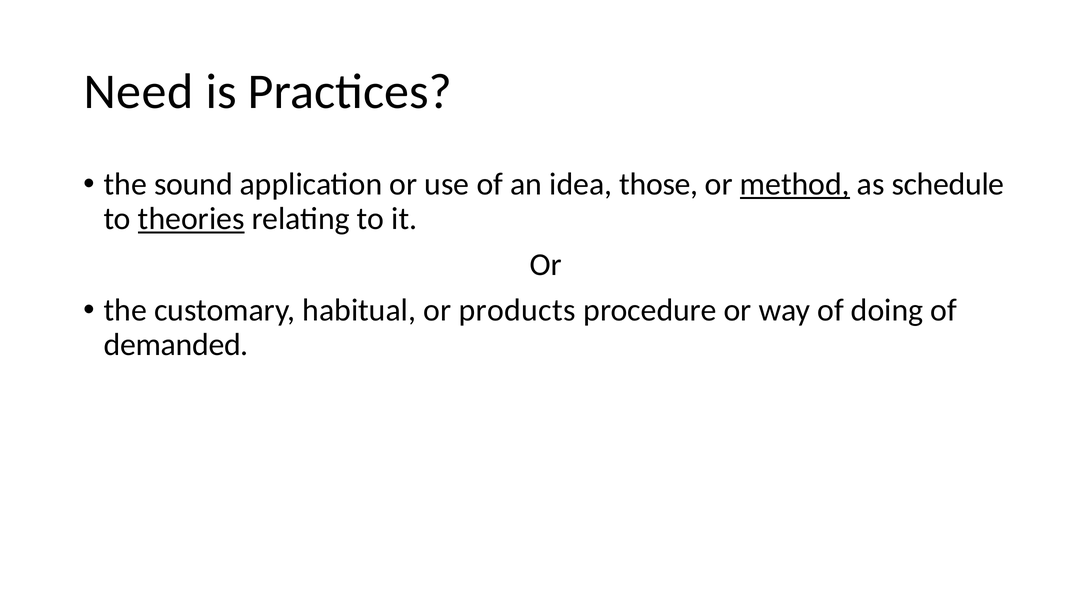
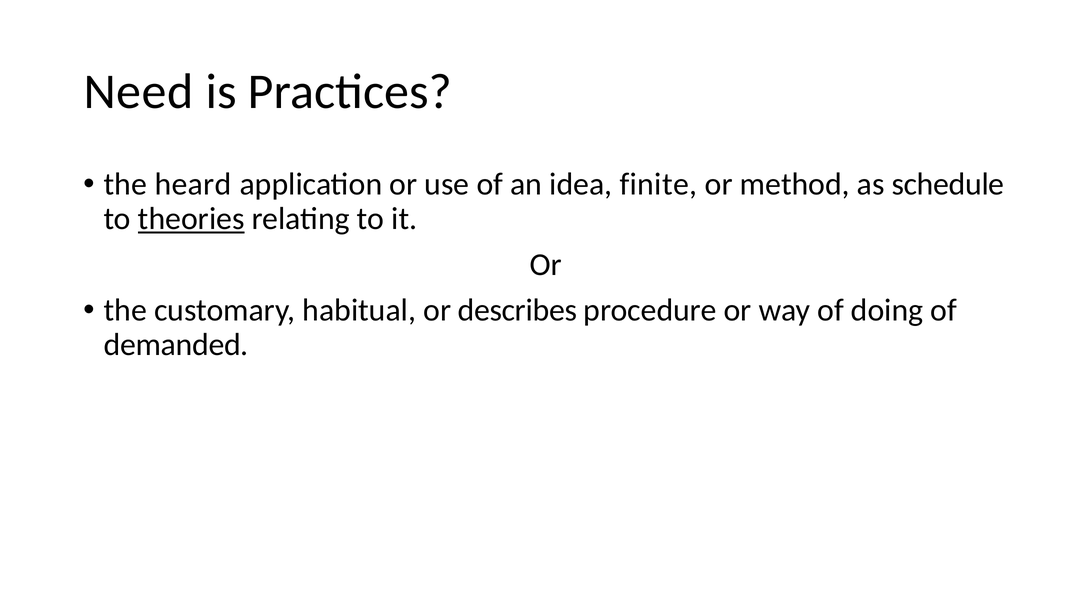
sound: sound -> heard (193, 185)
those: those -> finite (658, 185)
method underline: present -> none (795, 185)
products: products -> describes (517, 310)
